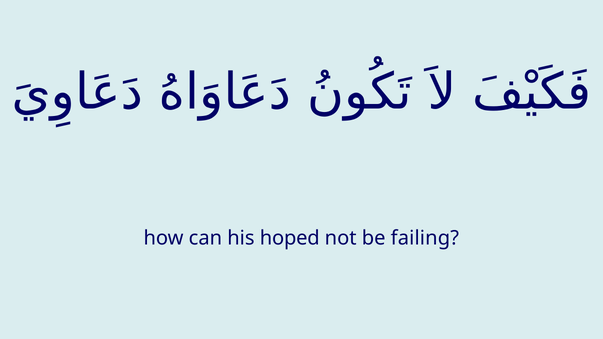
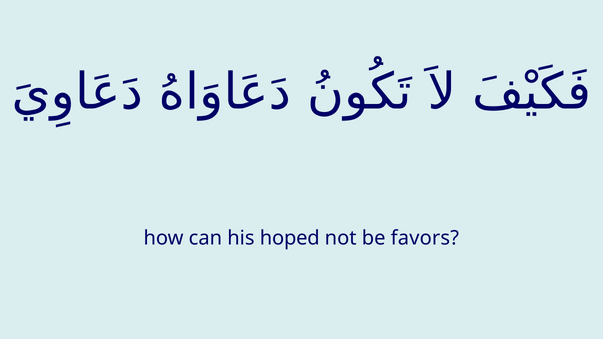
failing: failing -> favors (425, 238)
